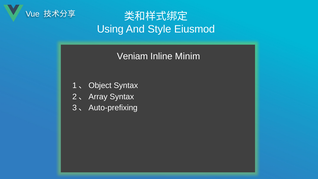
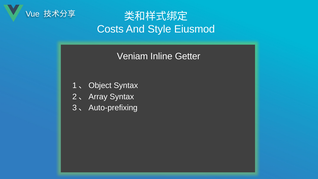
Using: Using -> Costs (110, 29)
Minim: Minim -> Getter (188, 56)
